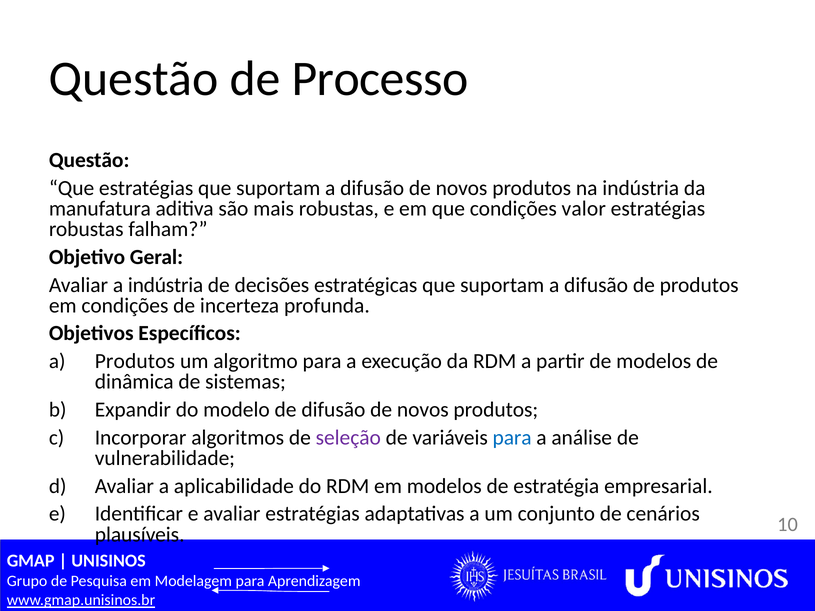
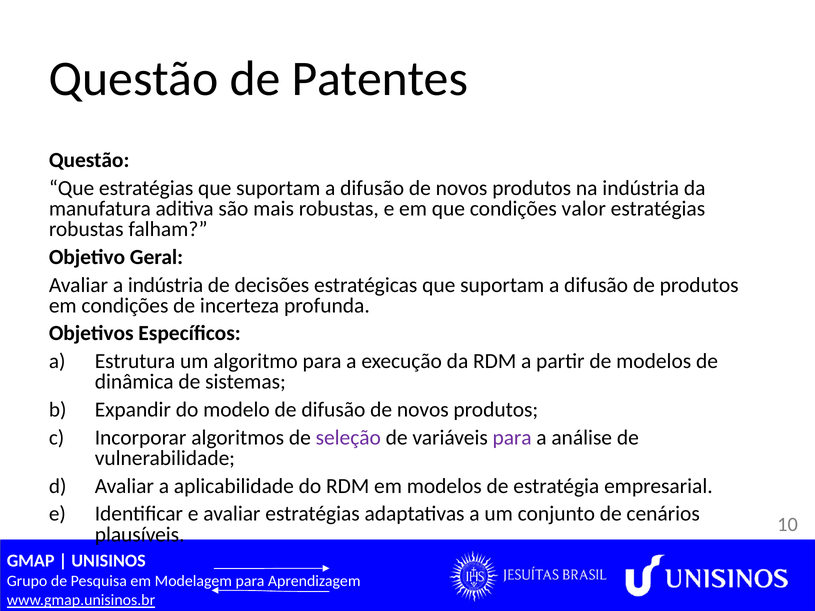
Processo: Processo -> Patentes (380, 79)
a Produtos: Produtos -> Estrutura (135, 361)
para colour: blue -> purple (512, 438)
